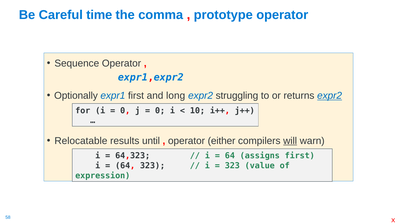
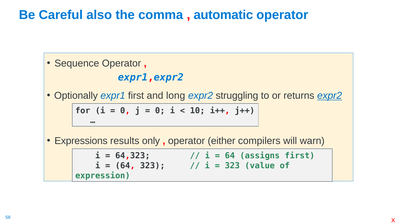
time: time -> also (99, 15)
prototype: prototype -> automatic (223, 15)
Relocatable: Relocatable -> Expressions (81, 141)
until: until -> only (151, 141)
will underline: present -> none (290, 141)
